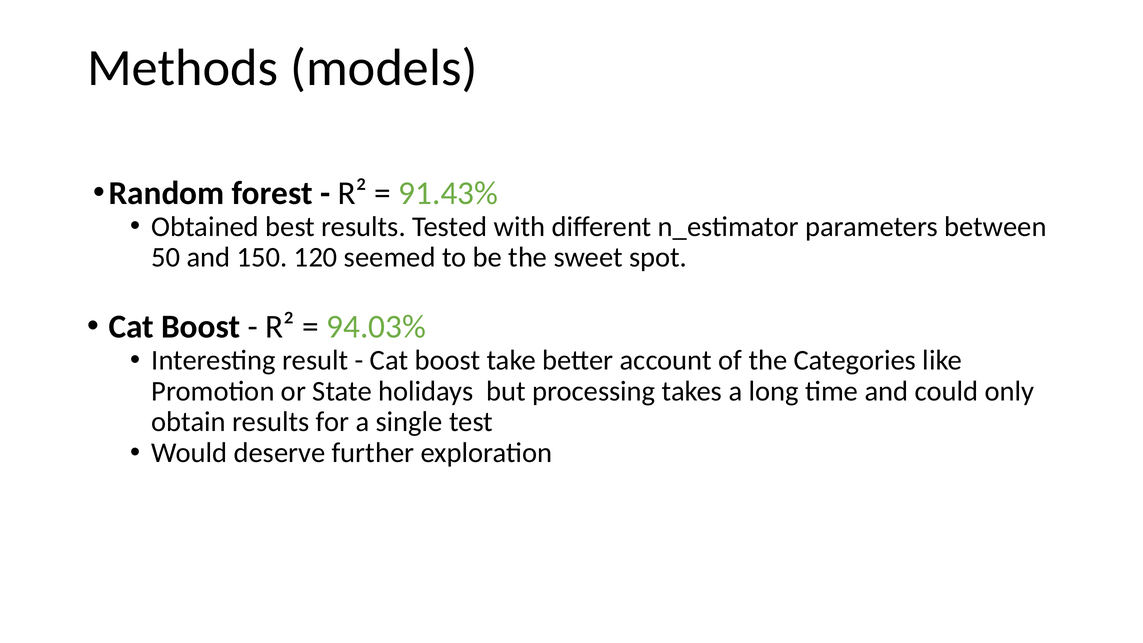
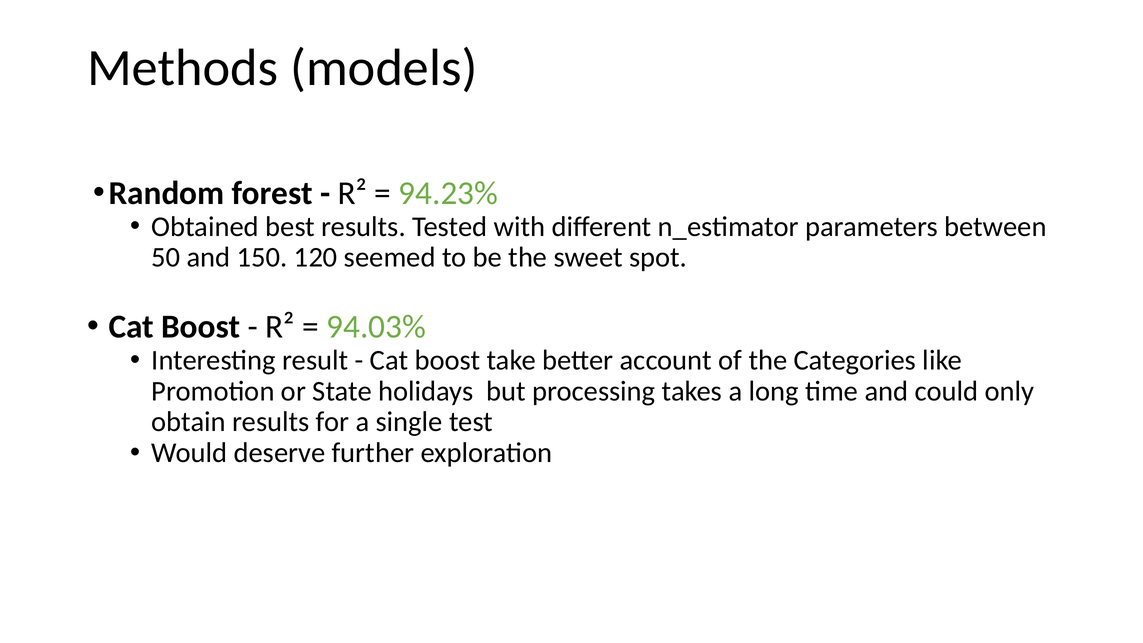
91.43%: 91.43% -> 94.23% (448, 193)
